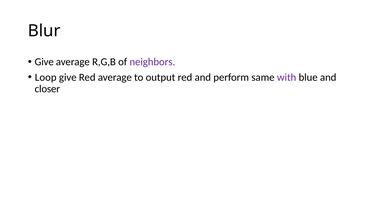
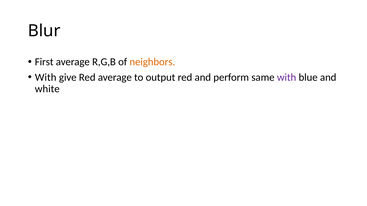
Give: Give -> First (44, 62)
neighbors colour: purple -> orange (152, 62)
Loop: Loop -> With (46, 77)
closer: closer -> white (47, 89)
